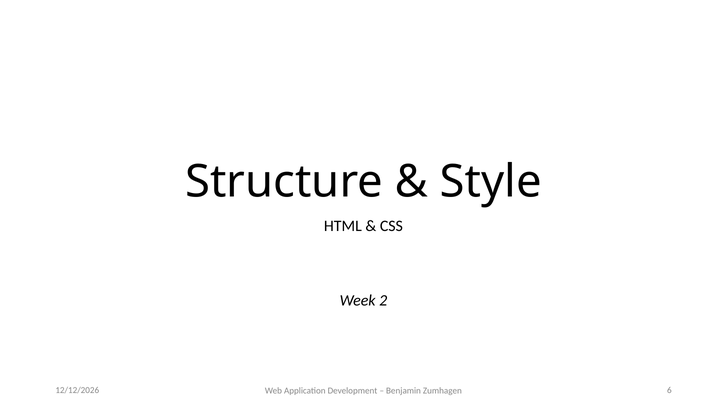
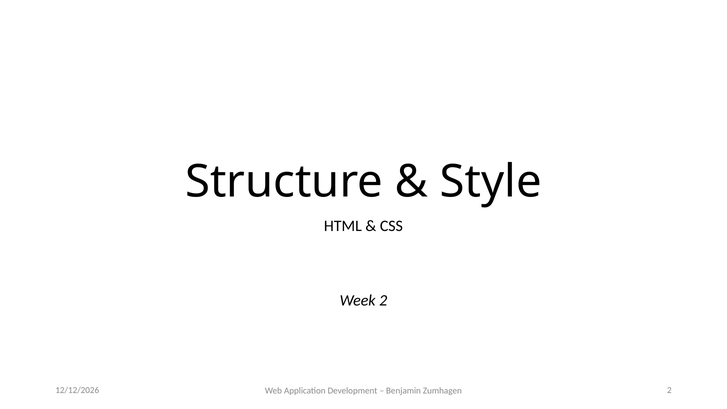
6: 6 -> 2 (669, 390)
